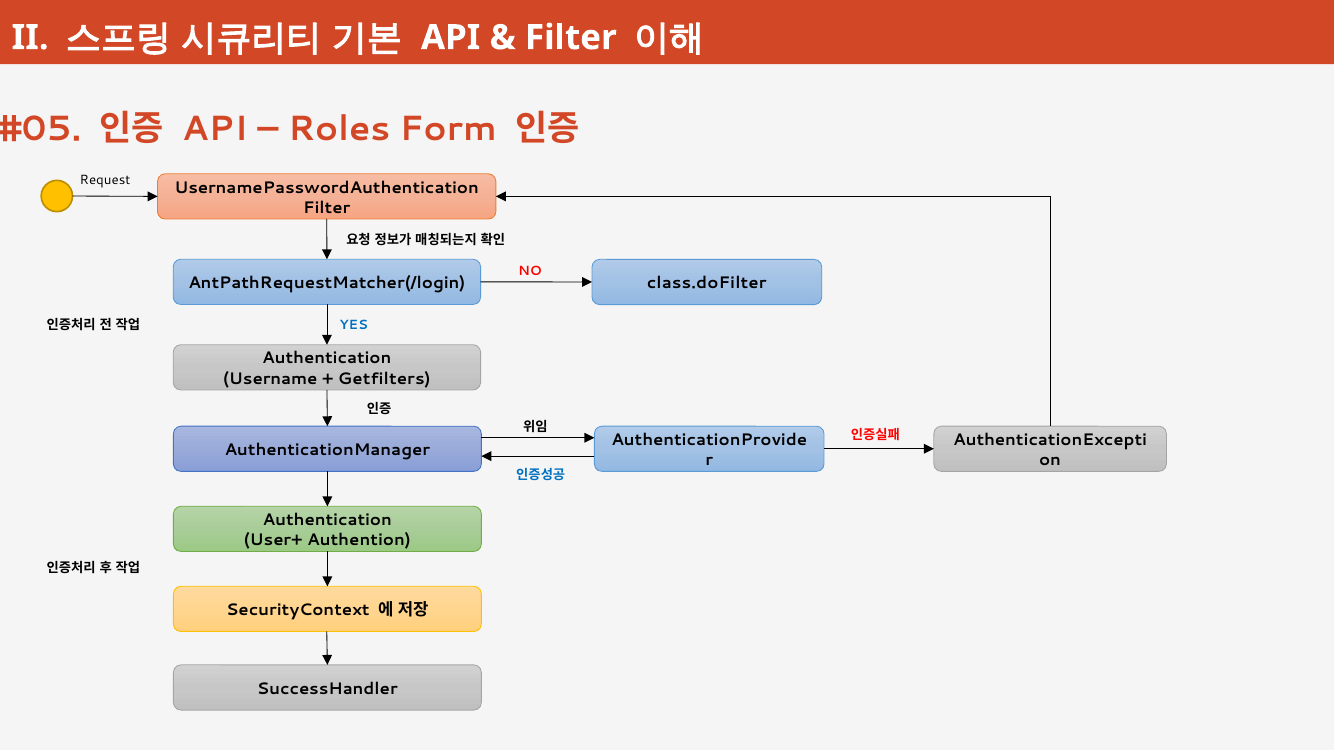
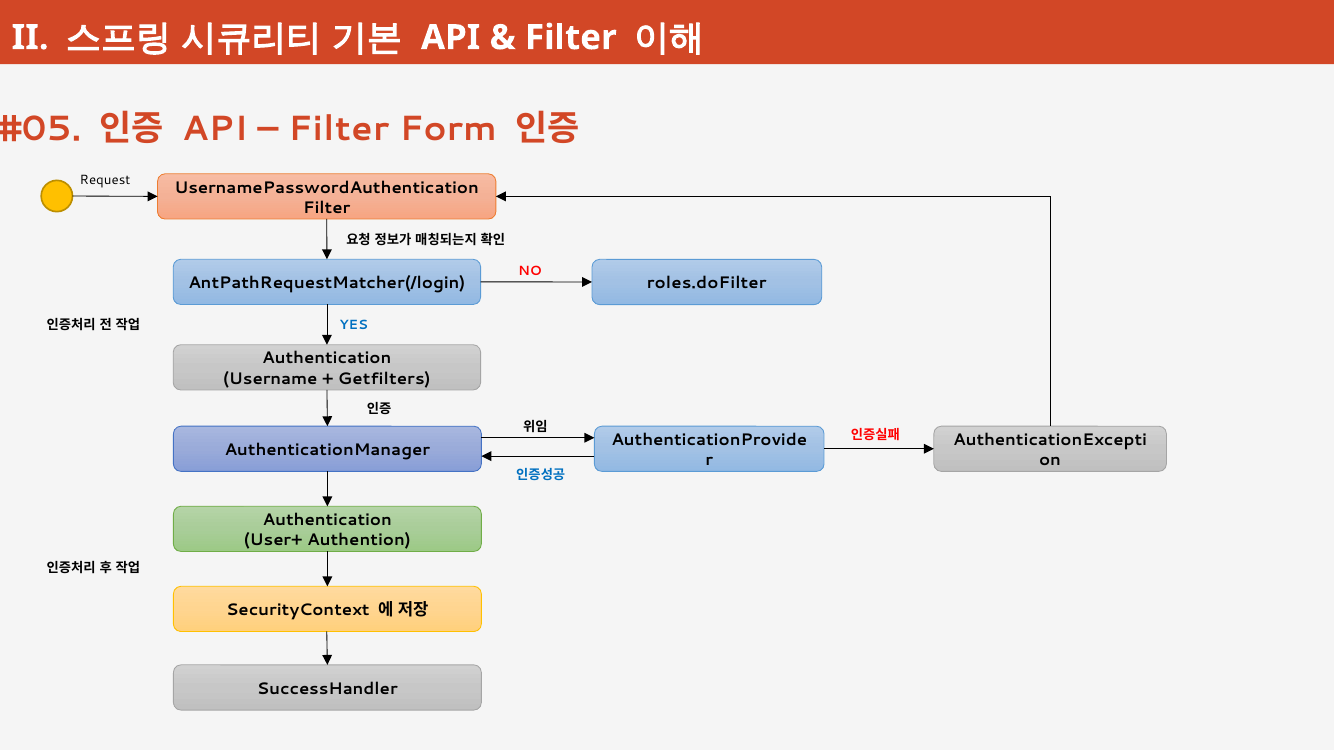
Roles: Roles -> Filter (339, 129)
class.doFilter: class.doFilter -> roles.doFilter (707, 283)
